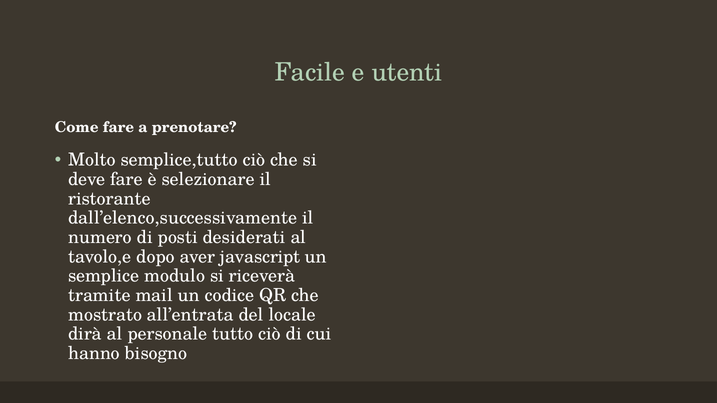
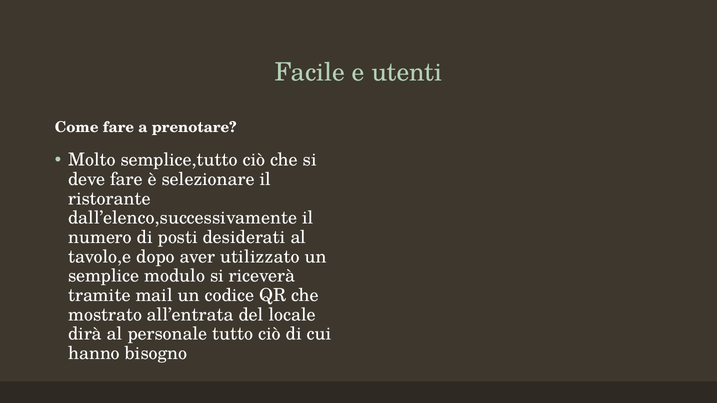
javascript: javascript -> utilizzato (260, 257)
